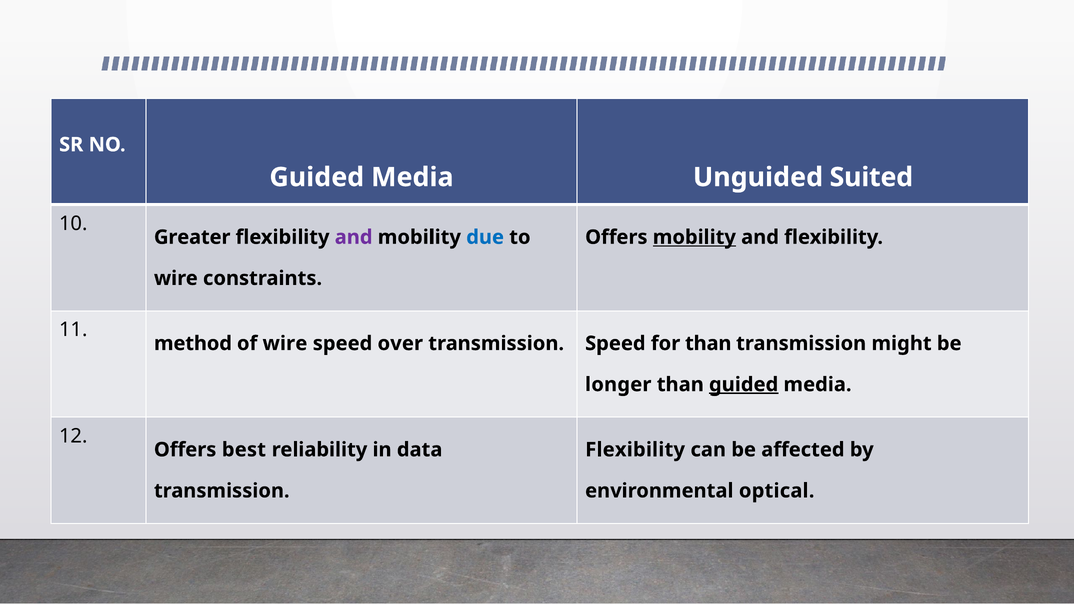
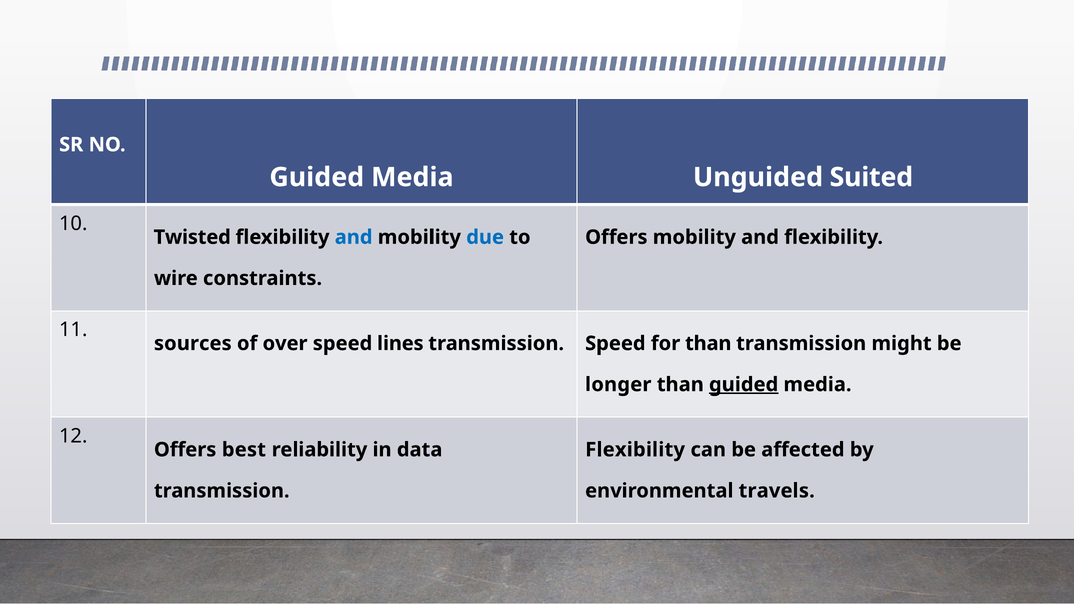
Greater: Greater -> Twisted (192, 237)
and colour: purple -> blue (354, 237)
mobility underline: present -> none (694, 237)
method: method -> sources (193, 344)
of wire: wire -> over (285, 344)
over: over -> lines (400, 344)
optical: optical -> travels (777, 491)
